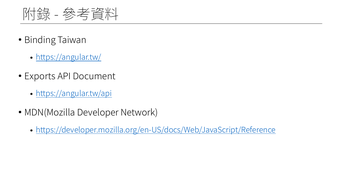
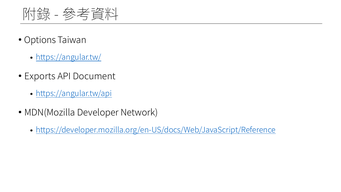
Binding: Binding -> Options (40, 40)
